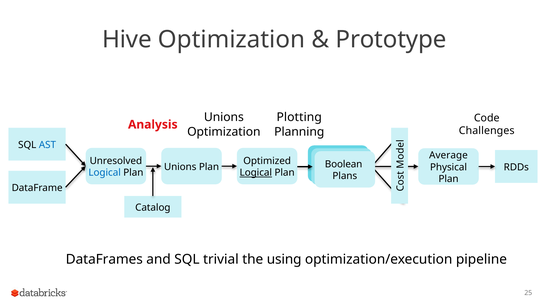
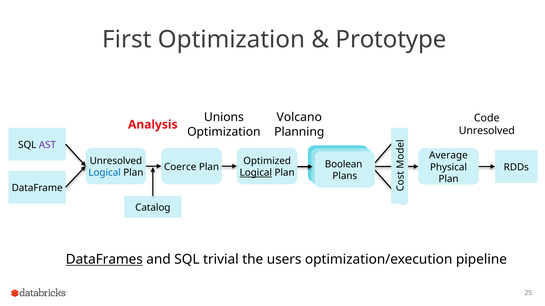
Hive: Hive -> First (127, 39)
Plotting: Plotting -> Volcano (299, 117)
Challenges: Challenges -> Unresolved (487, 131)
AST colour: blue -> purple (47, 145)
Unions: Unions -> Coerce (180, 167)
DataFrames underline: none -> present (104, 260)
using: using -> users (284, 260)
